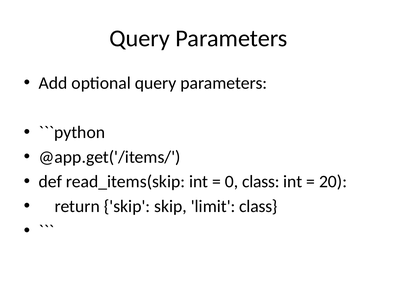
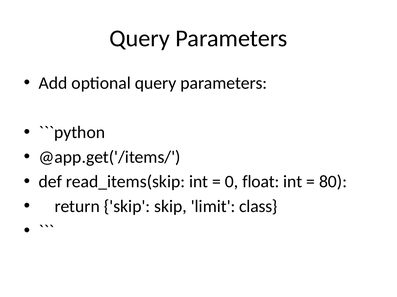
0 class: class -> float (261, 182)
20: 20 -> 80 (333, 182)
